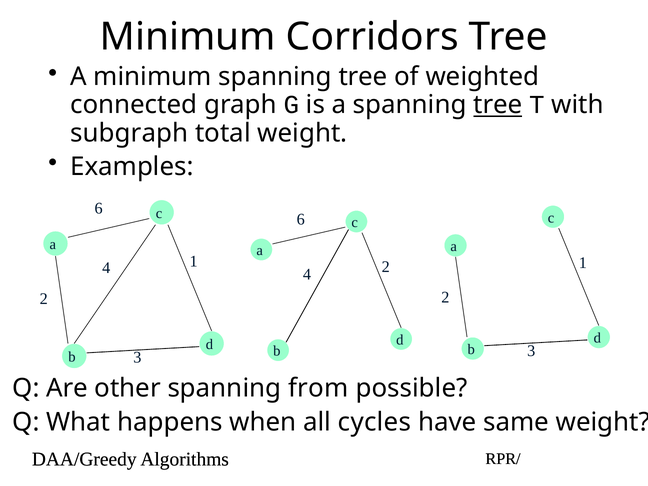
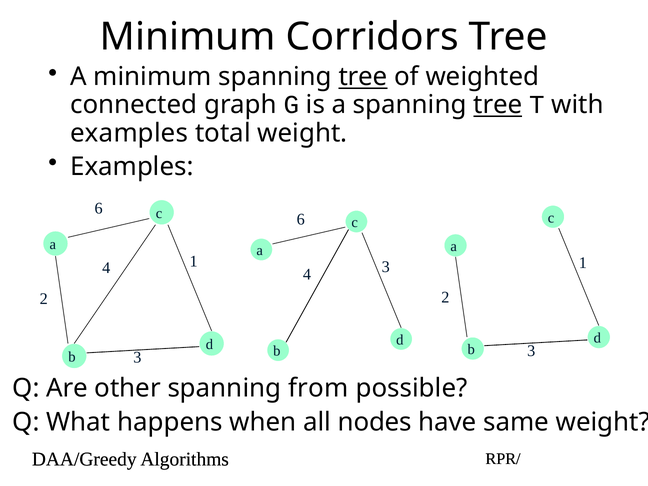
tree underline: none -> present (363, 77)
subgraph: subgraph -> examples (129, 133)
2: 2 -> 3 (386, 267)
cycles: cycles -> nodes (375, 422)
